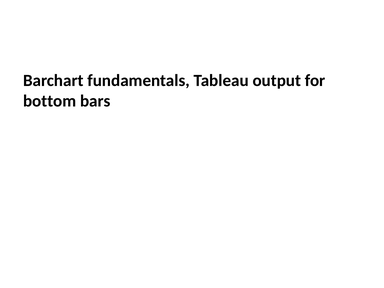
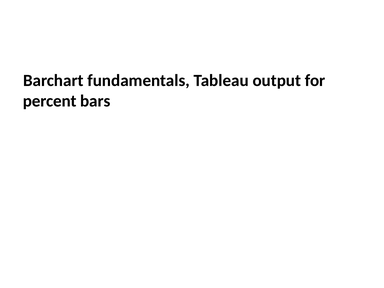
bottom: bottom -> percent (50, 101)
